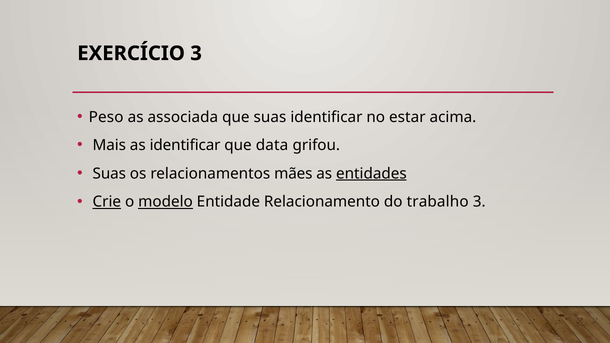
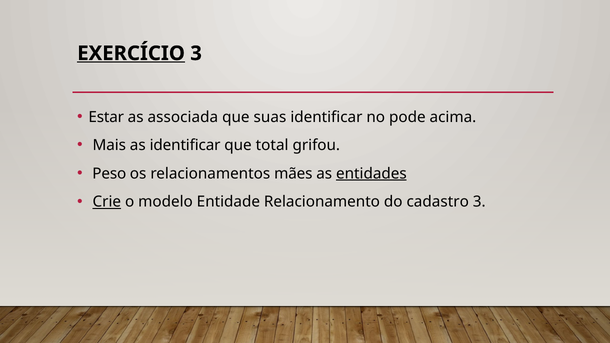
EXERCÍCIO underline: none -> present (131, 53)
Peso: Peso -> Estar (106, 117)
estar: estar -> pode (407, 117)
data: data -> total (272, 145)
Suas: Suas -> Peso (109, 174)
modelo underline: present -> none (165, 202)
trabalho: trabalho -> cadastro (438, 202)
